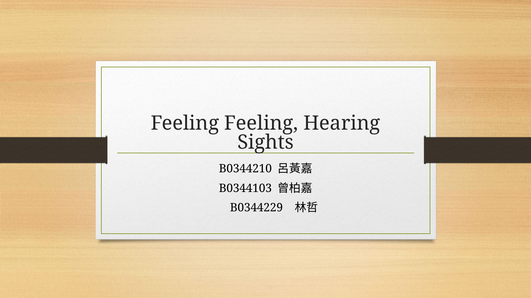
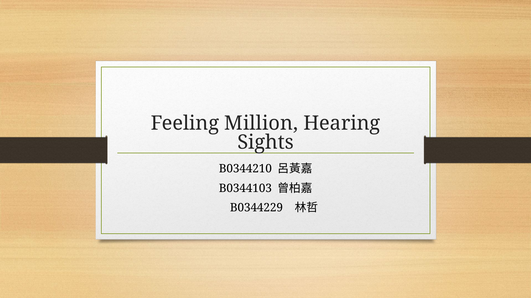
Feeling Feeling: Feeling -> Million (261, 124)
